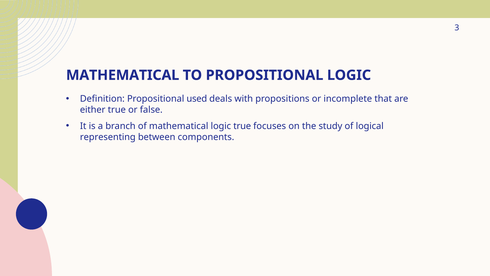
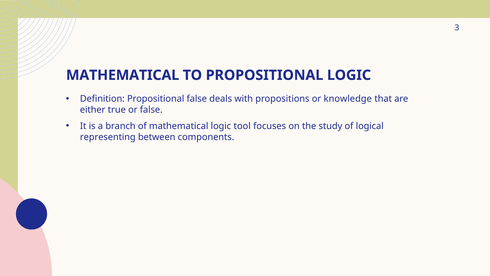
Propositional used: used -> false (197, 99)
incomplete: incomplete -> knowledge (348, 99)
logic true: true -> tool (242, 126)
